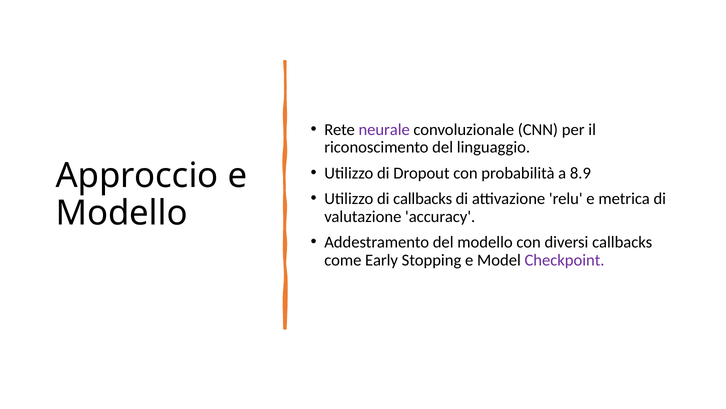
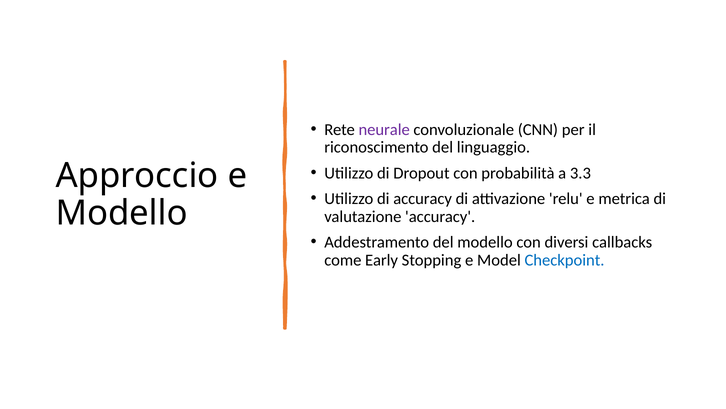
8.9: 8.9 -> 3.3 (580, 173)
di callbacks: callbacks -> accuracy (423, 198)
Checkpoint colour: purple -> blue (565, 260)
